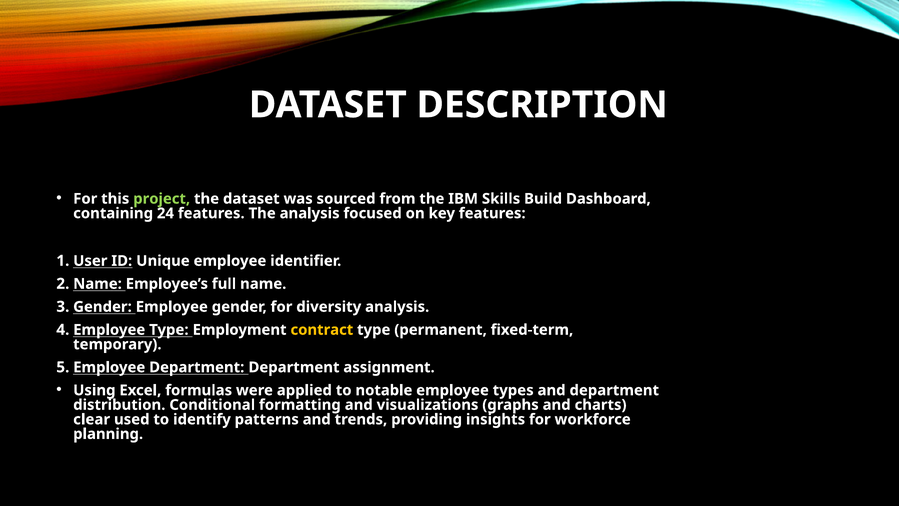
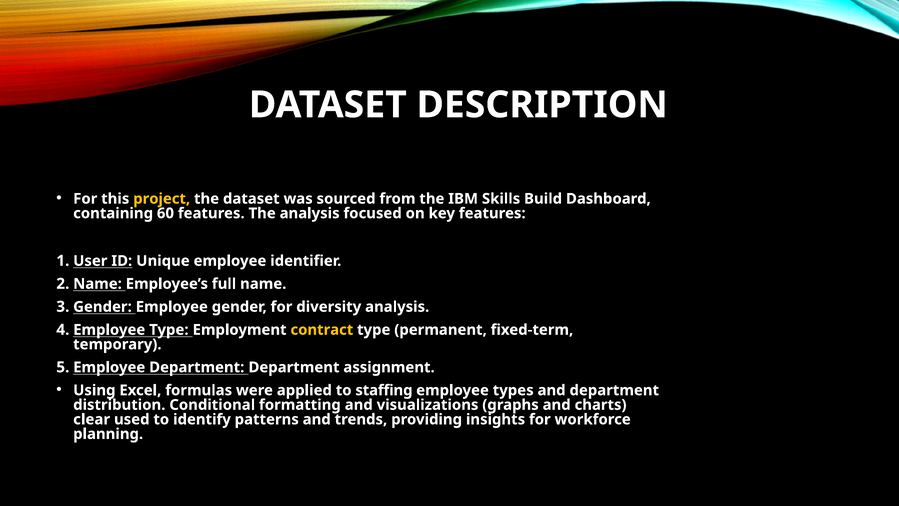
project colour: light green -> yellow (162, 199)
24: 24 -> 60 (165, 213)
notable: notable -> staffing (384, 390)
